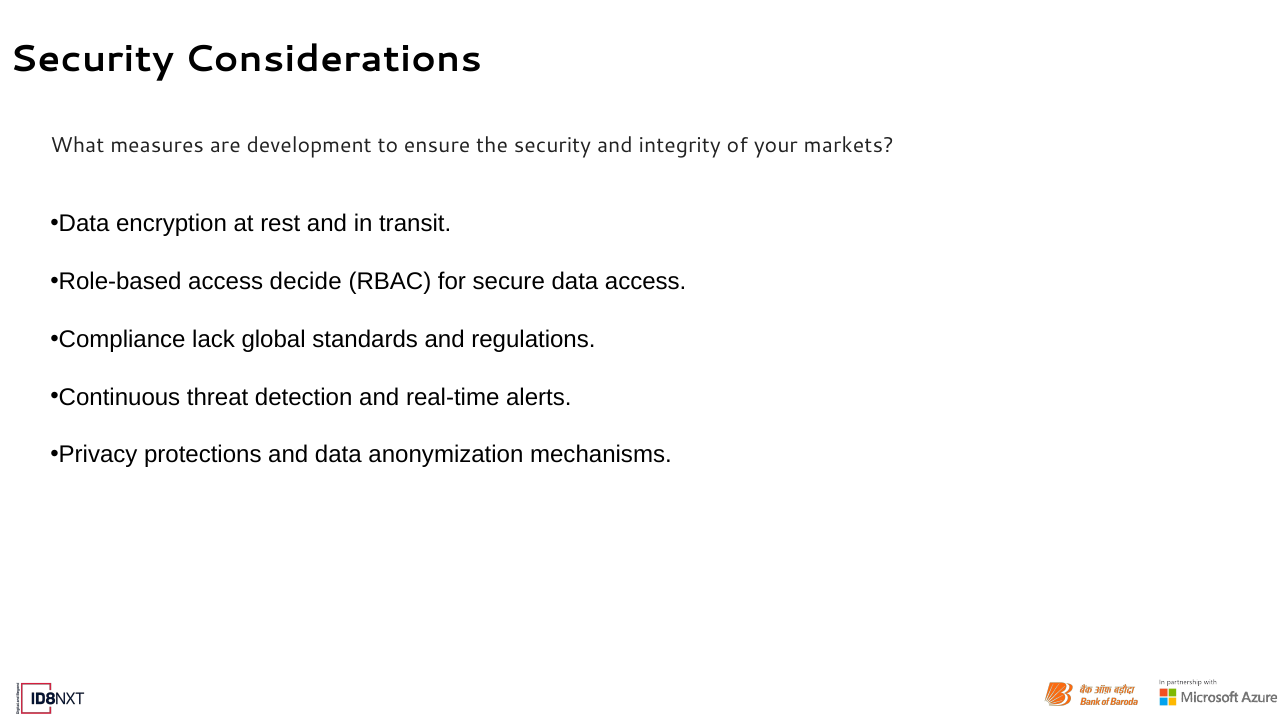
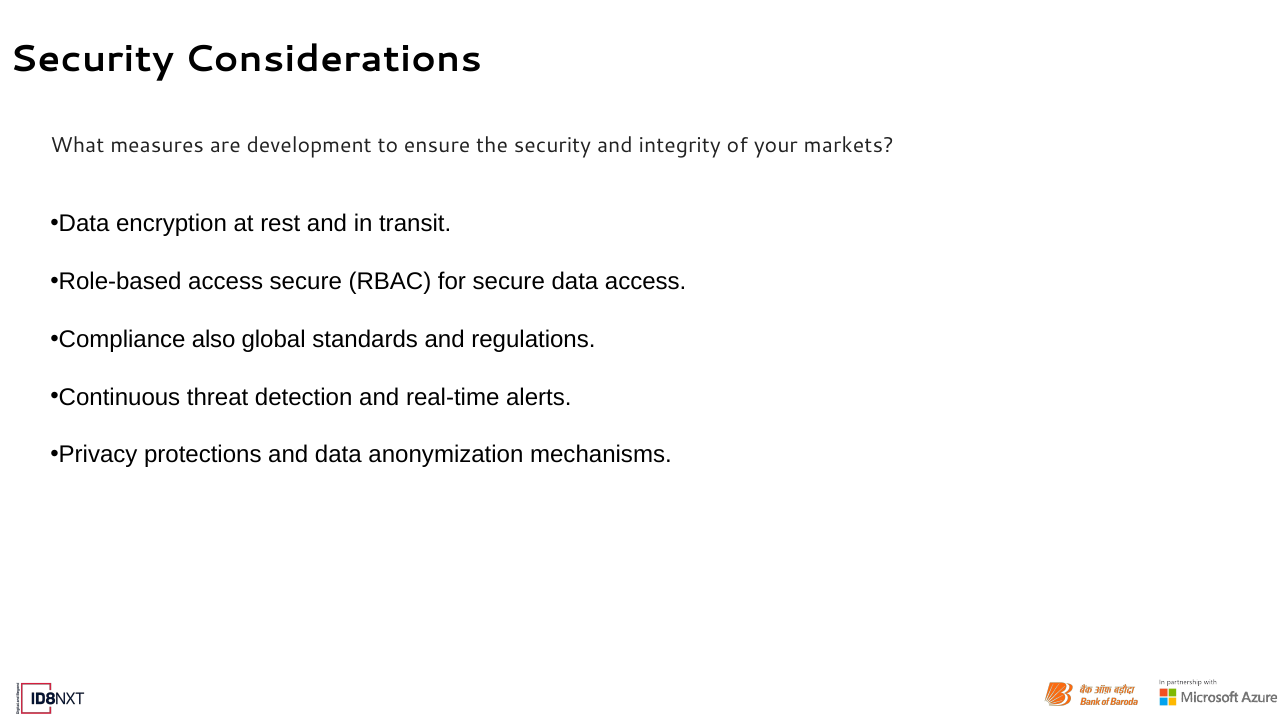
access decide: decide -> secure (306, 282)
lack: lack -> also (214, 339)
